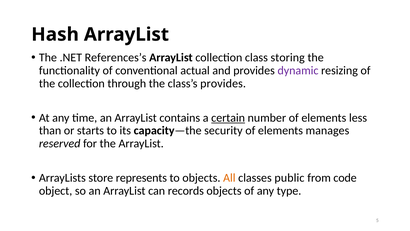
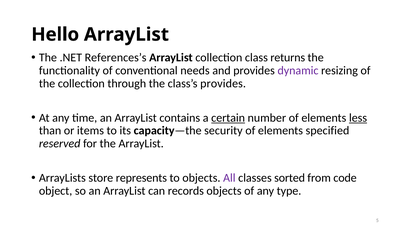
Hash: Hash -> Hello (55, 34)
storing: storing -> returns (288, 57)
actual: actual -> needs (195, 70)
less underline: none -> present (358, 118)
starts: starts -> items (90, 130)
manages: manages -> specified (327, 130)
All colour: orange -> purple (229, 178)
public: public -> sorted (290, 178)
